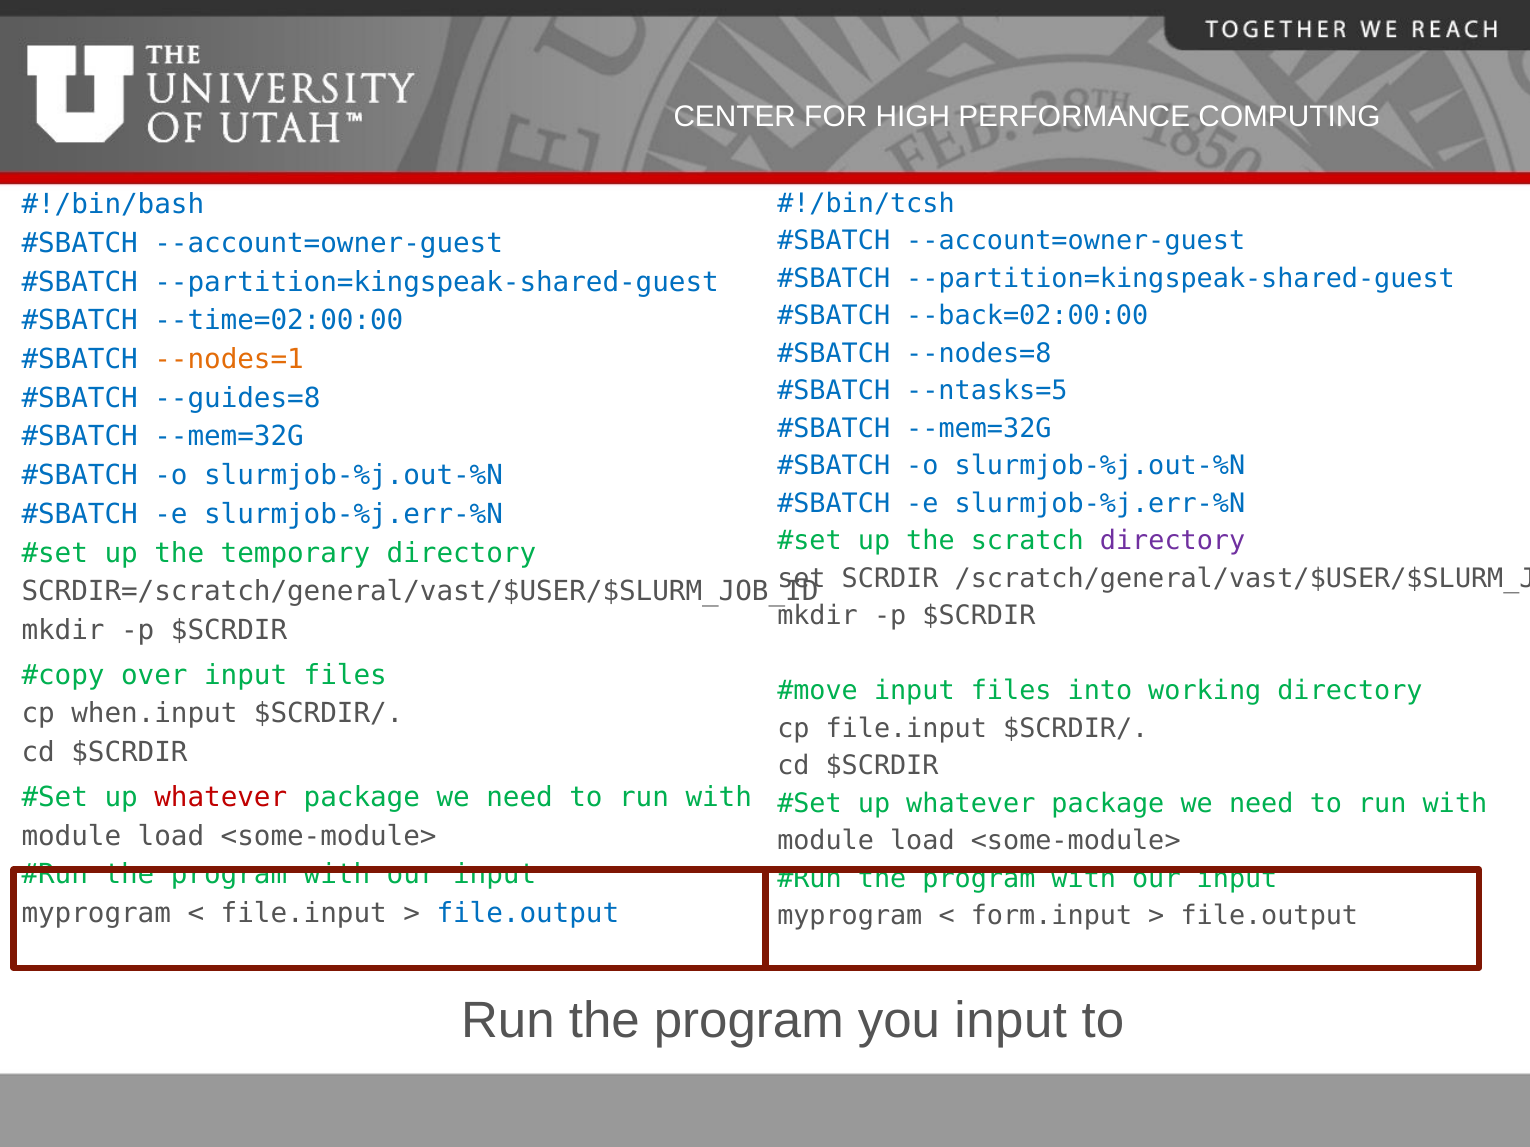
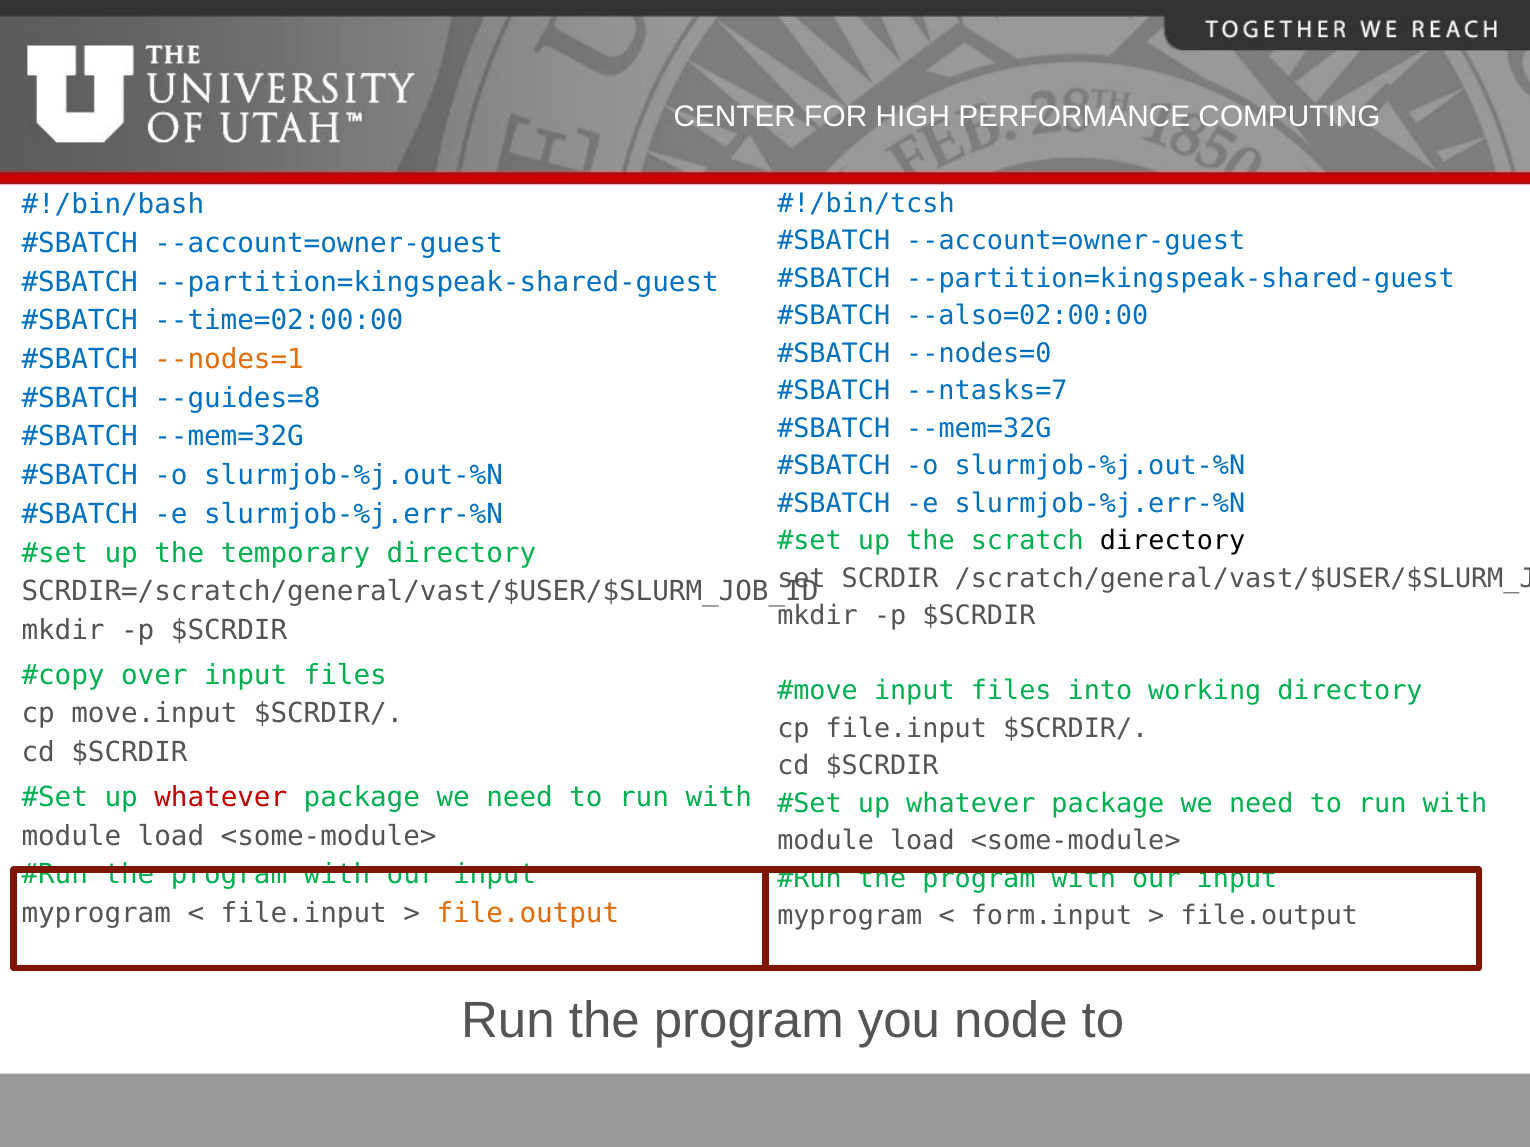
--back=02:00:00: --back=02:00:00 -> --also=02:00:00 (1027, 316)
--nodes=8: --nodes=8 -> --nodes=0 (979, 353)
--ntasks=5: --ntasks=5 -> --ntasks=7 (987, 391)
directory colour: purple -> black (1173, 541)
when.input: when.input -> move.input (154, 714)
file.output colour: blue -> orange (528, 914)
you input: input -> node (1011, 1022)
